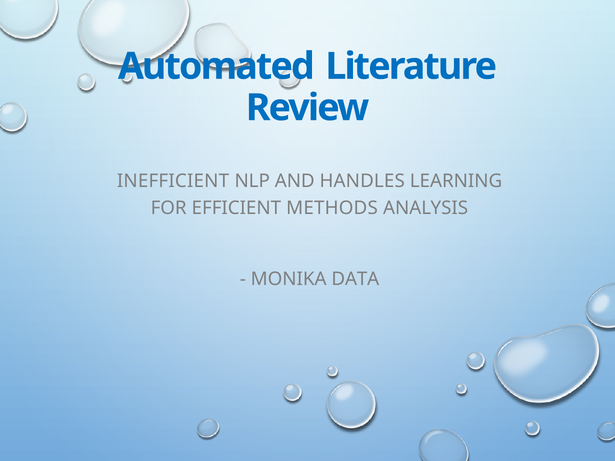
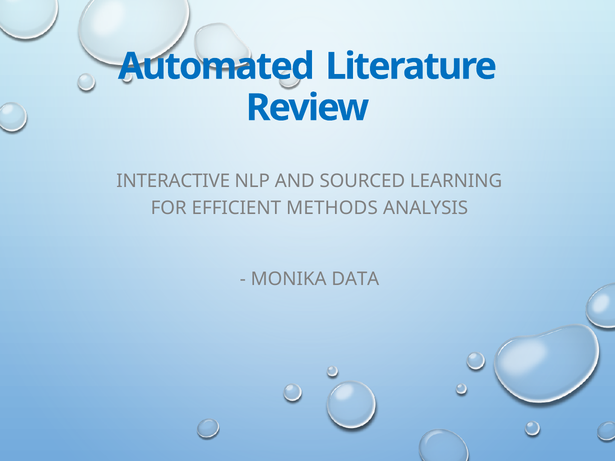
INEFFICIENT: INEFFICIENT -> INTERACTIVE (173, 181)
HANDLES: HANDLES -> SOURCED (362, 181)
